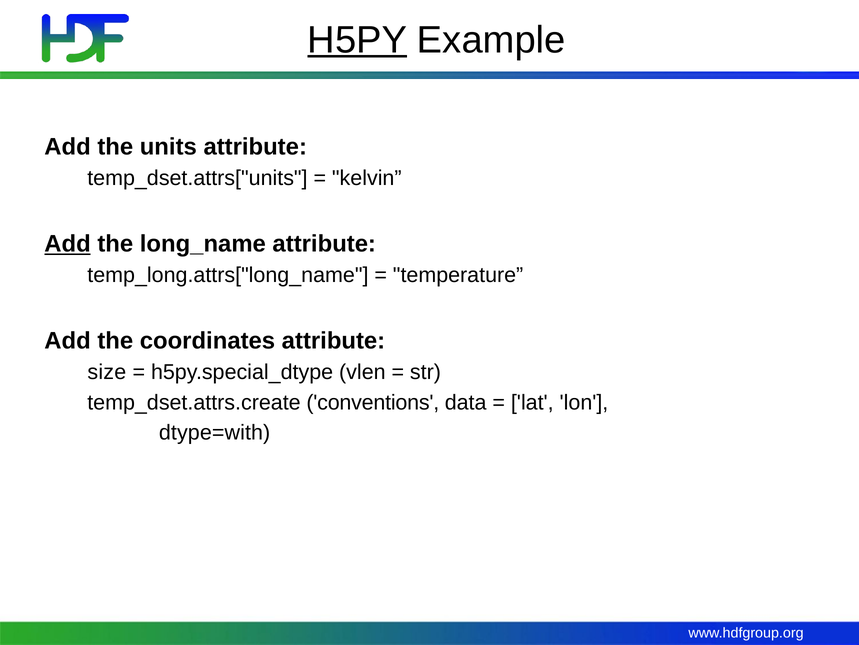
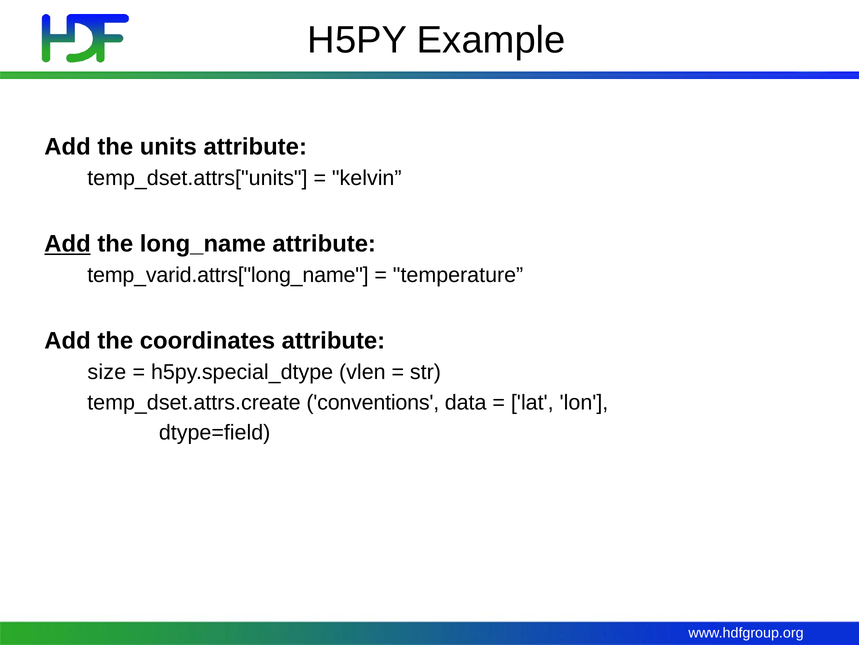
H5PY underline: present -> none (357, 40)
temp_long.attrs["long_name: temp_long.attrs["long_name -> temp_varid.attrs["long_name (228, 275)
dtype=with: dtype=with -> dtype=field (215, 432)
